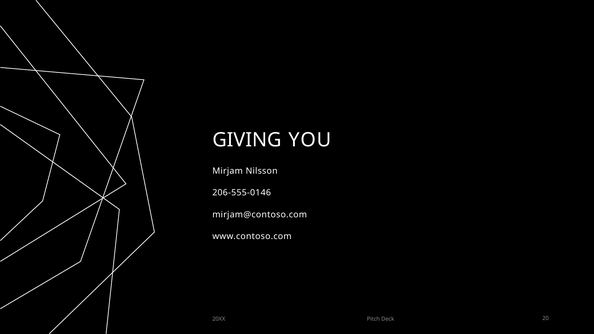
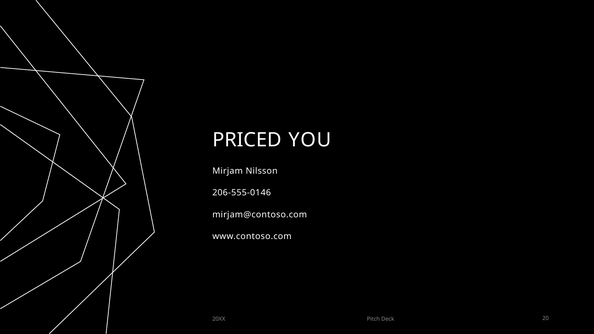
GIVING: GIVING -> PRICED (247, 140)
